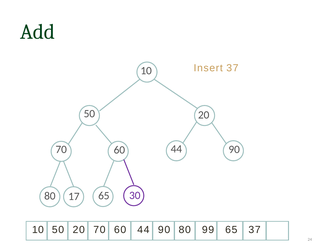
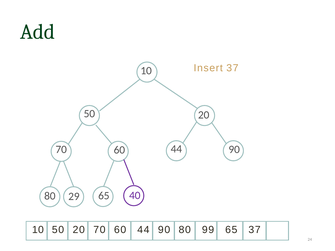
30: 30 -> 40 (135, 196)
17: 17 -> 29 (74, 197)
